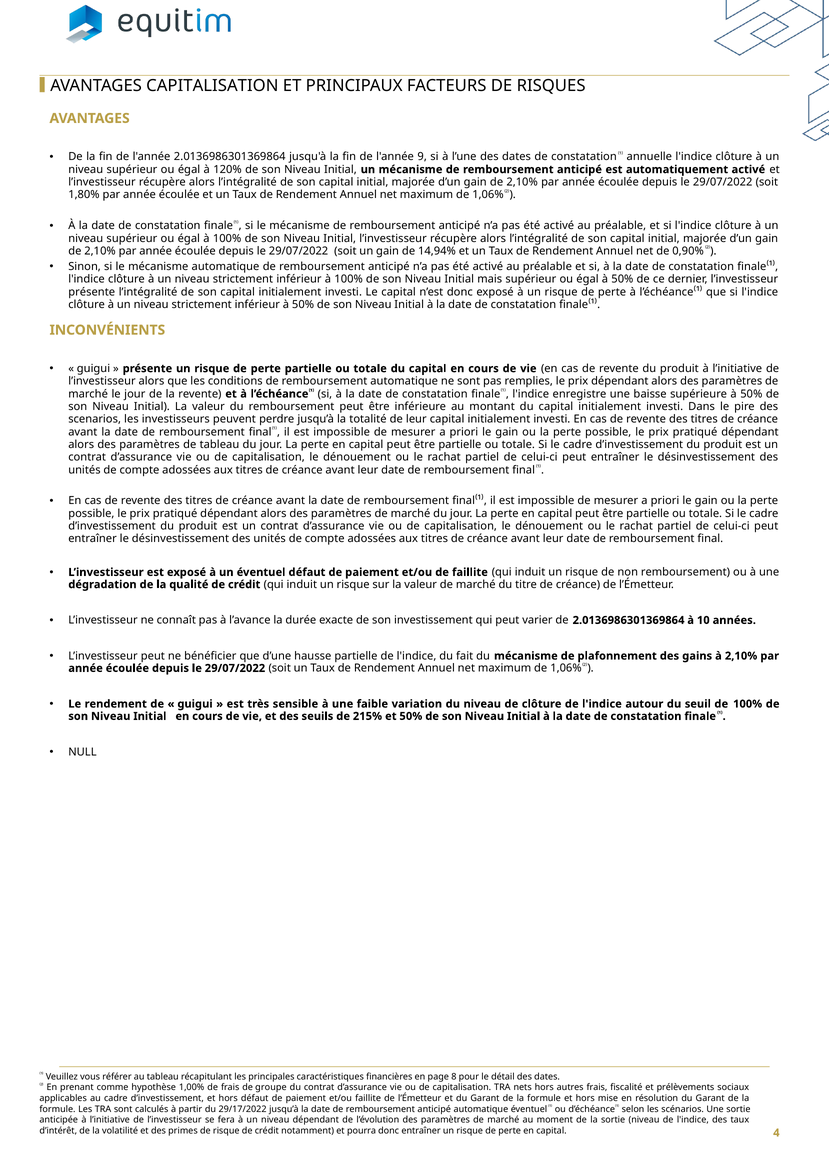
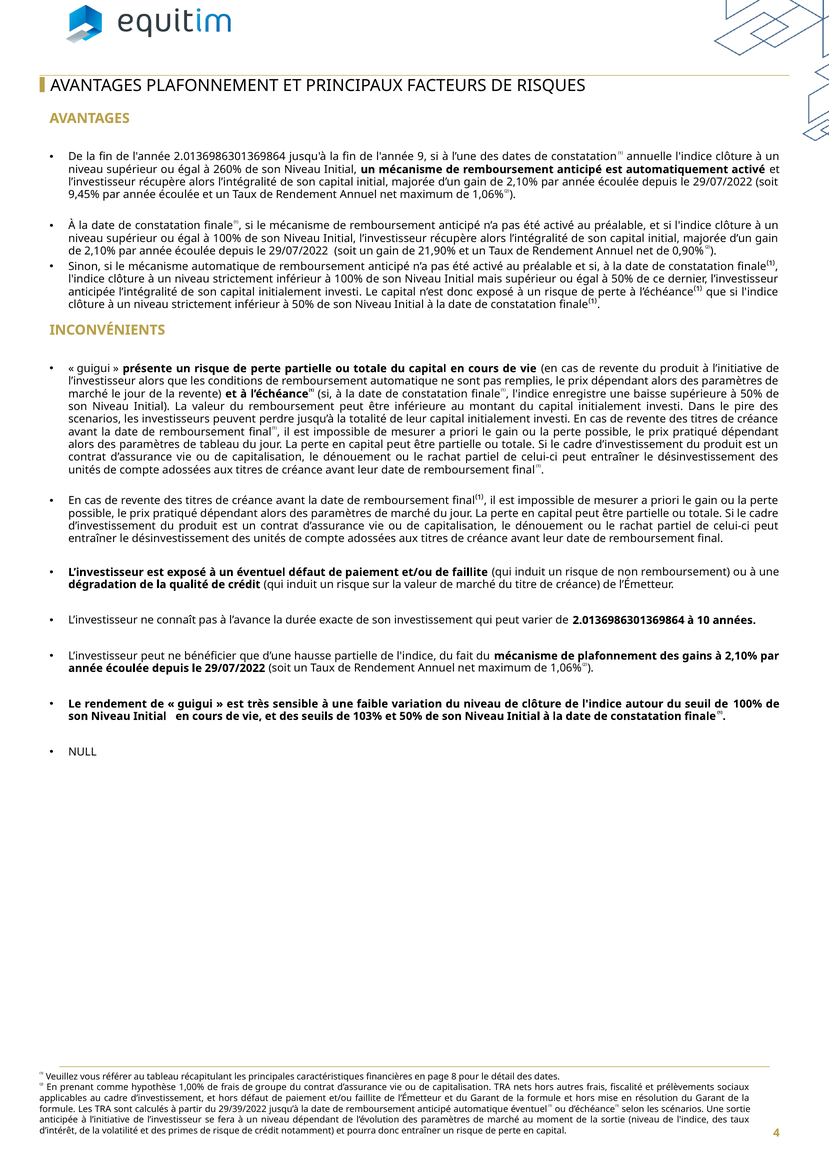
AVANTAGES CAPITALISATION: CAPITALISATION -> PLAFONNEMENT (212, 86)
120%: 120% -> 260% (228, 170)
1,80%: 1,80% -> 9,45% (84, 195)
14,94%: 14,94% -> 21,90% (437, 251)
présente: présente -> anticipée (92, 292)
215%: 215% -> 103% (367, 716)
29/17/2022: 29/17/2022 -> 29/39/2022 (243, 1110)
